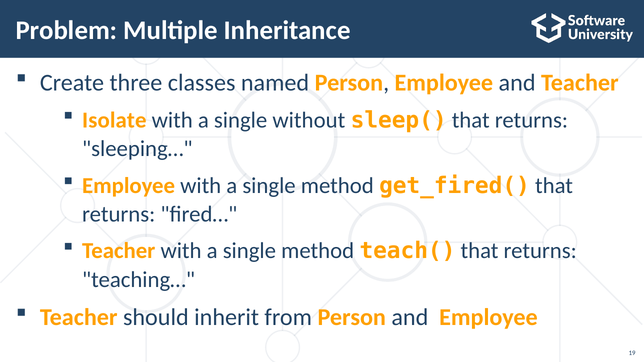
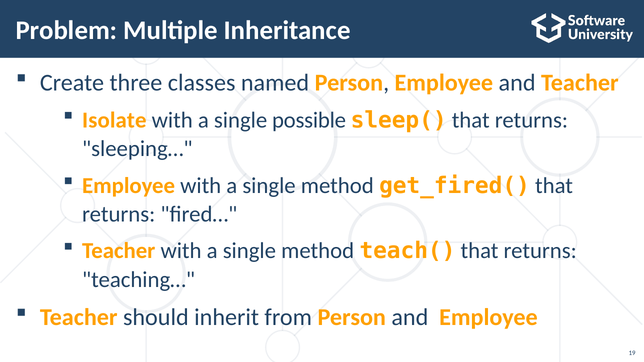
without: without -> possible (309, 120)
